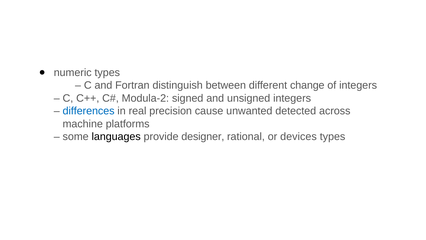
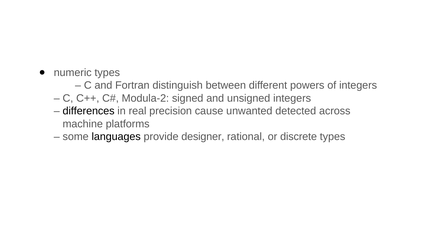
change: change -> powers (307, 85)
differences colour: blue -> black (89, 111)
devices: devices -> discrete (299, 136)
